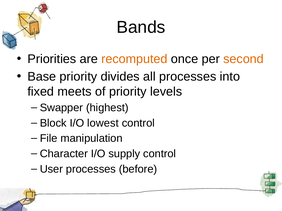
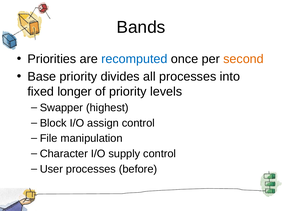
recomputed colour: orange -> blue (134, 59)
meets: meets -> longer (75, 92)
lowest: lowest -> assign (103, 123)
